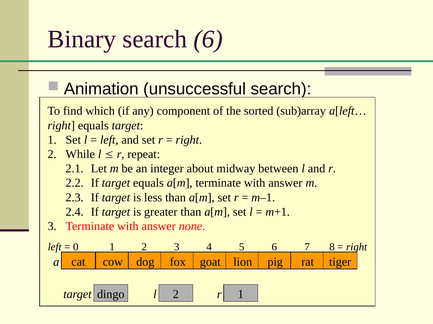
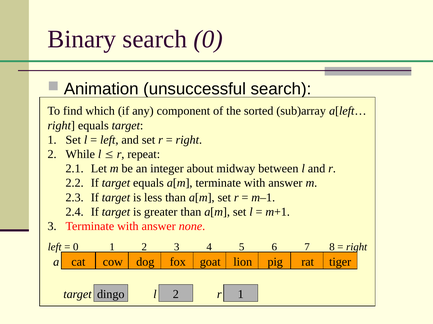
search 6: 6 -> 0 (208, 39)
